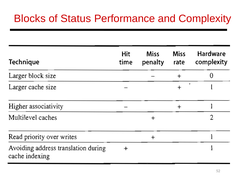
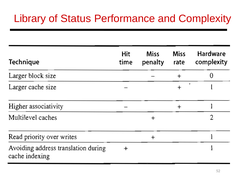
Blocks: Blocks -> Library (30, 19)
